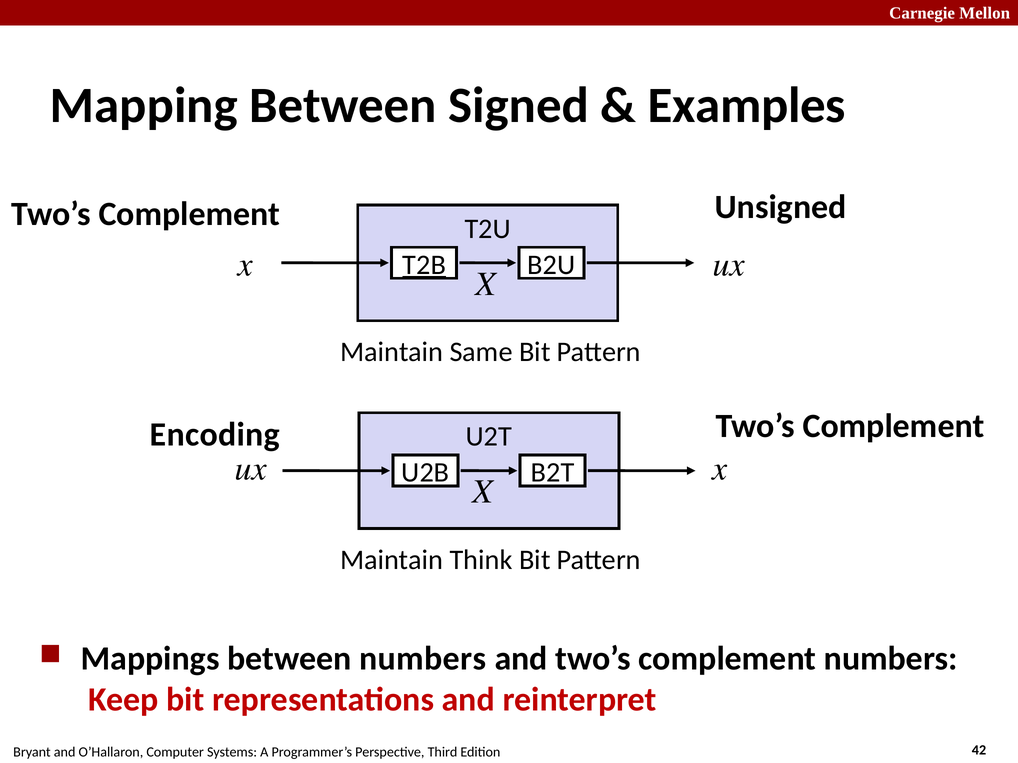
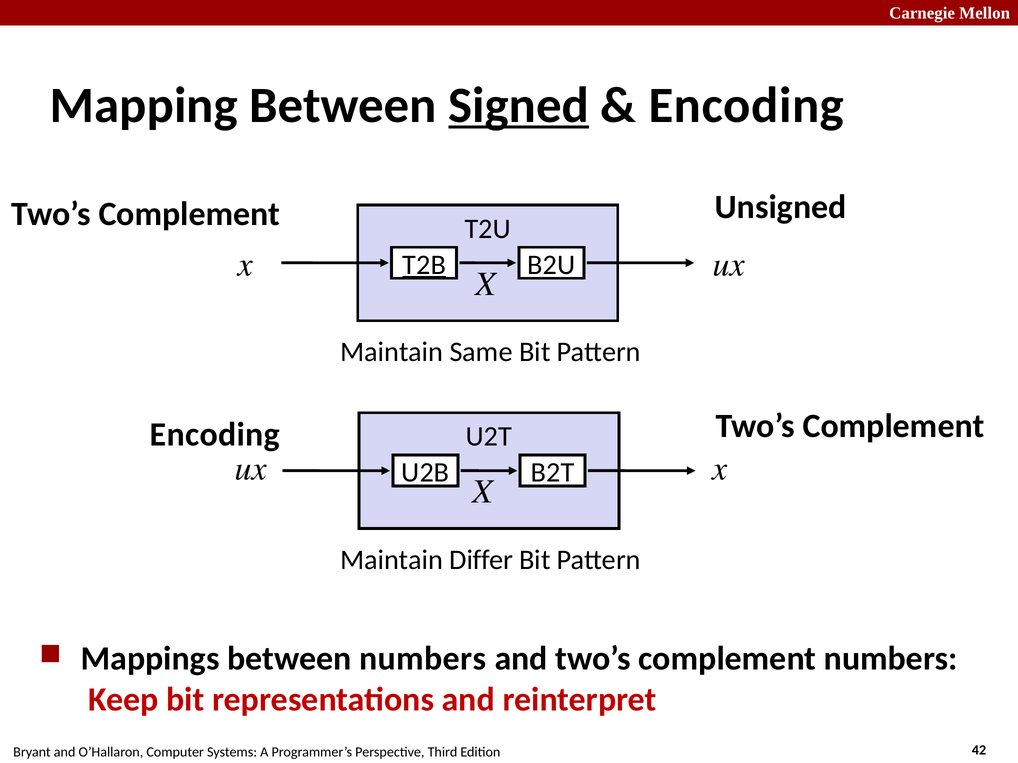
Signed underline: none -> present (519, 105)
Examples: Examples -> Encoding (746, 105)
Think: Think -> Differ (481, 560)
